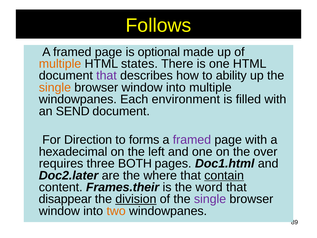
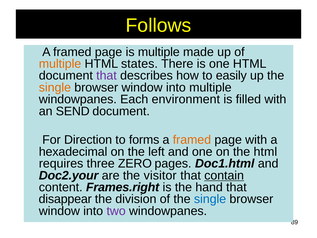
is optional: optional -> multiple (159, 52)
ability: ability -> easily (231, 76)
framed colour: purple -> orange (192, 140)
the over: over -> html (265, 152)
BOTH: BOTH -> ZERO (135, 163)
Doc2.later: Doc2.later -> Doc2.your (69, 175)
where: where -> visitor (160, 175)
Frames.their: Frames.their -> Frames.right (123, 187)
word: word -> hand (209, 187)
division underline: present -> none (136, 199)
single colour: purple -> blue (210, 199)
two colour: orange -> purple (116, 211)
